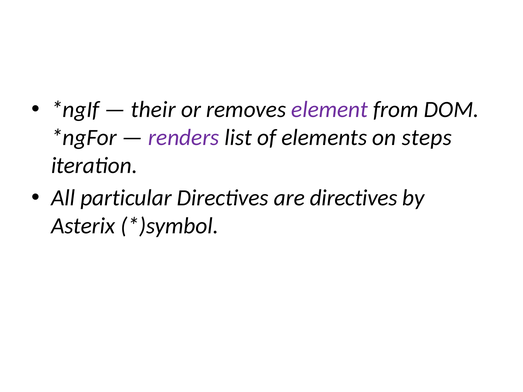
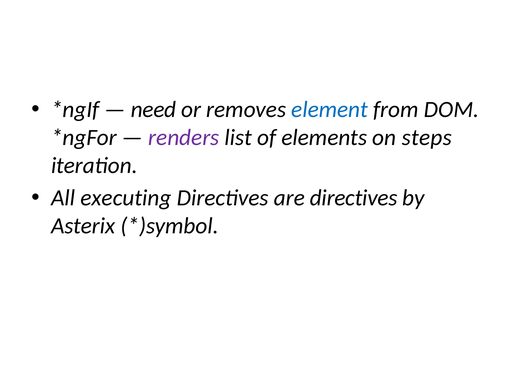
their: their -> need (154, 110)
element colour: purple -> blue (330, 110)
particular: particular -> executing (126, 198)
